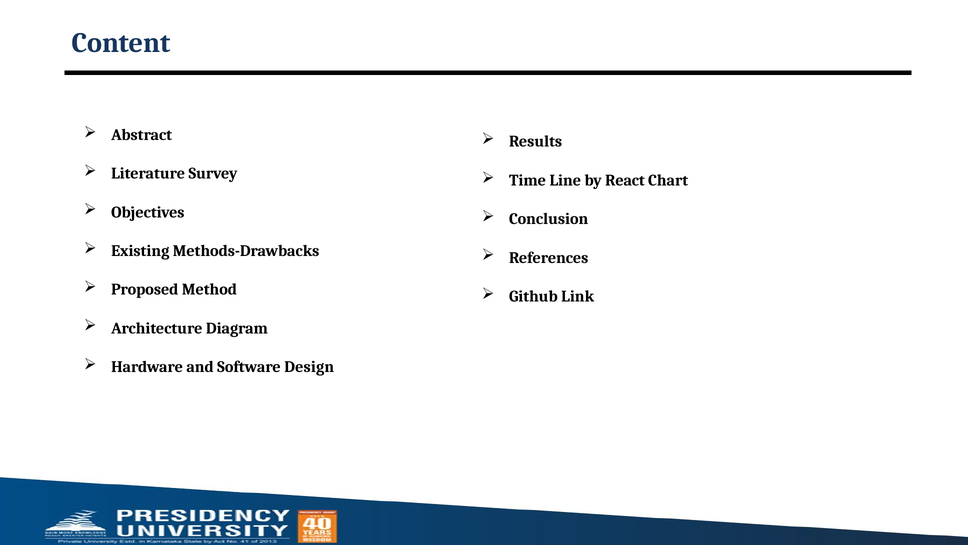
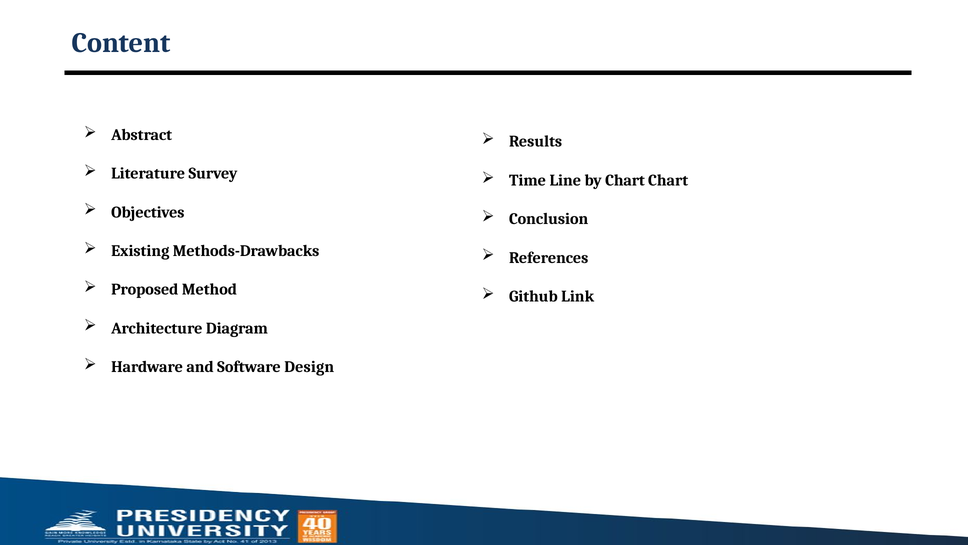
by React: React -> Chart (625, 180)
